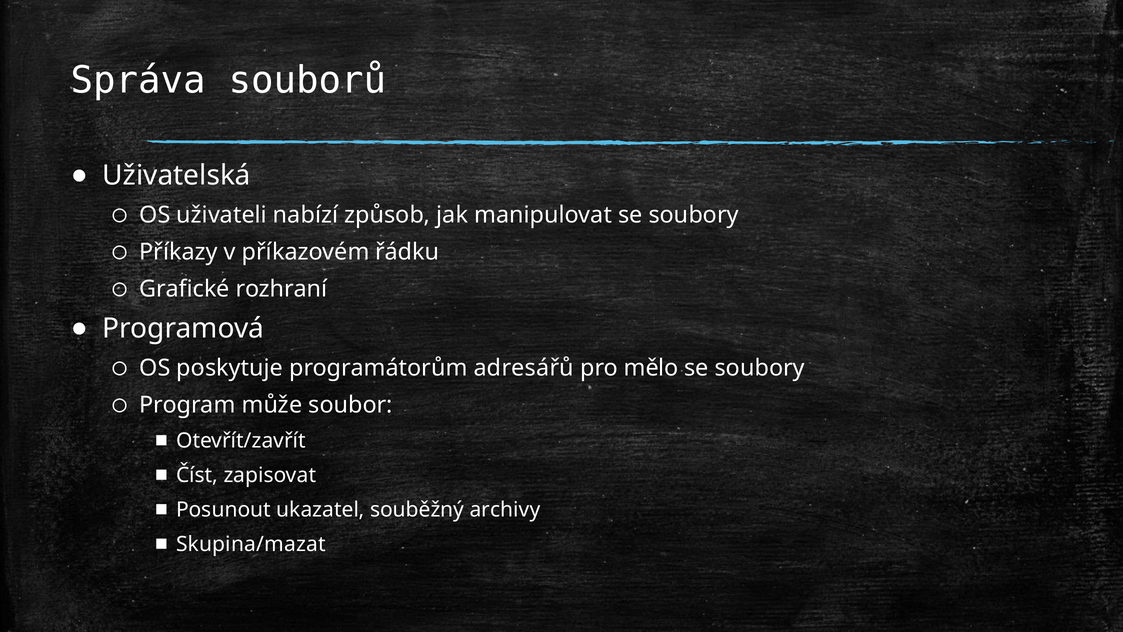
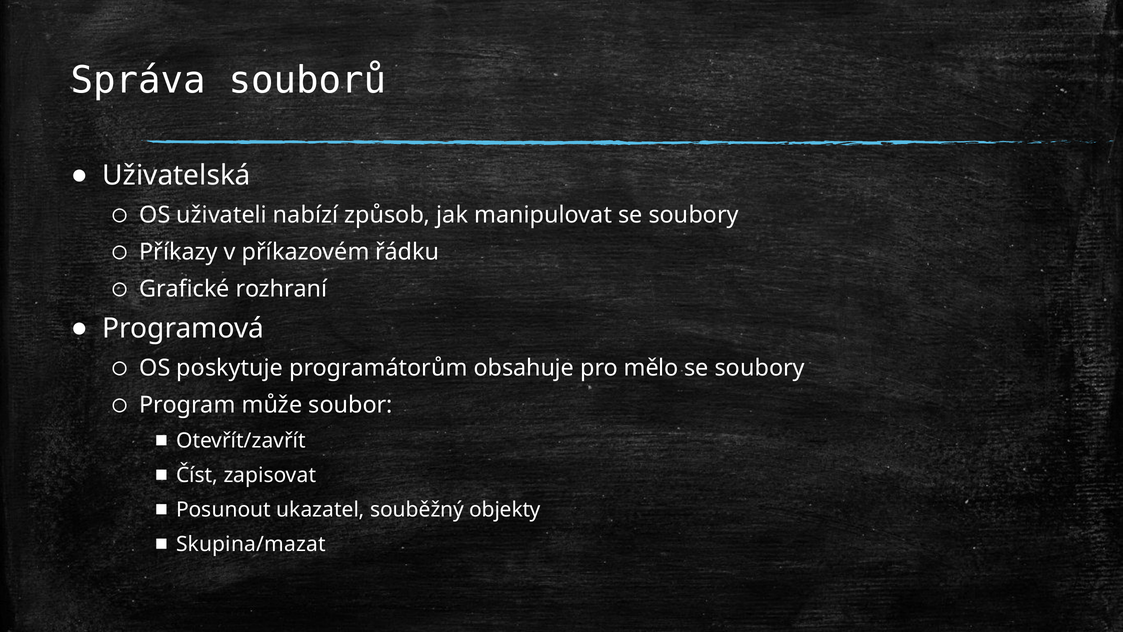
adresářů: adresářů -> obsahuje (524, 368)
archivy: archivy -> objekty (505, 510)
